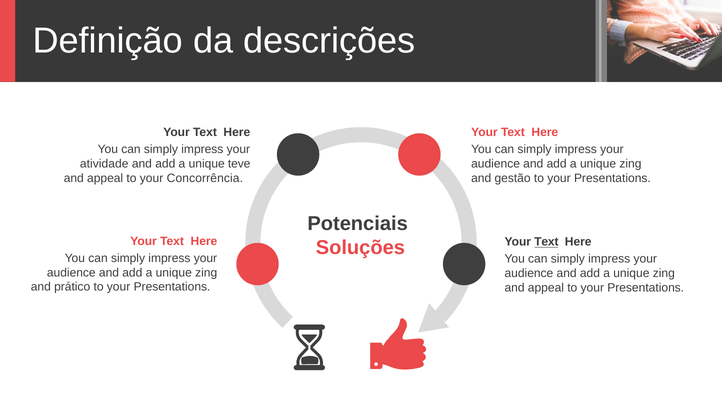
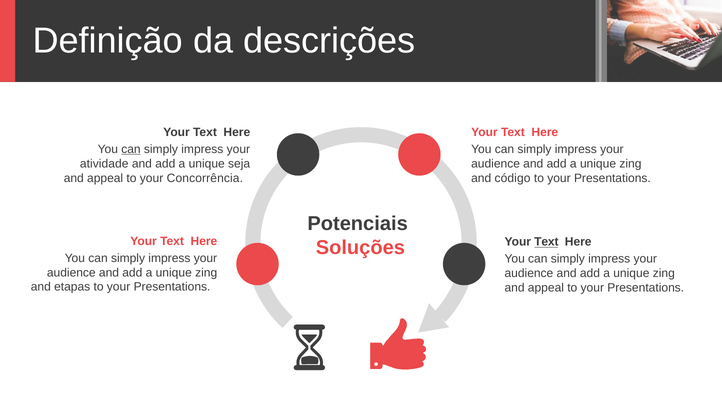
can underline: none -> present (131, 149)
teve: teve -> seja (239, 164)
gestão: gestão -> código (513, 178)
prático: prático -> etapas (72, 287)
